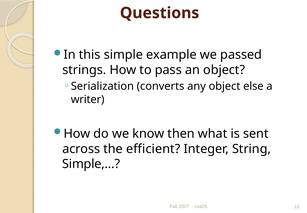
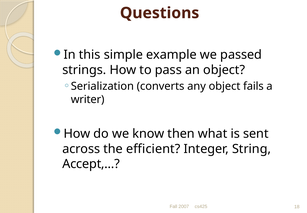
else: else -> fails (253, 86)
Simple,…: Simple,… -> Accept,… (91, 164)
